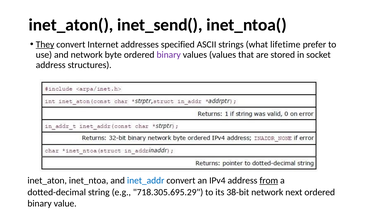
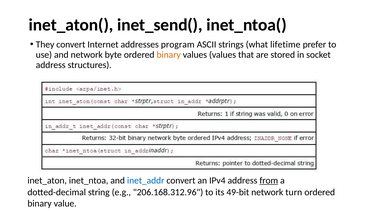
They underline: present -> none (45, 44)
specified: specified -> program (178, 44)
binary colour: purple -> orange (169, 55)
718.305.695.29: 718.305.695.29 -> 206.168.312.96 (168, 192)
38-bit: 38-bit -> 49-bit (238, 192)
next: next -> turn (294, 192)
